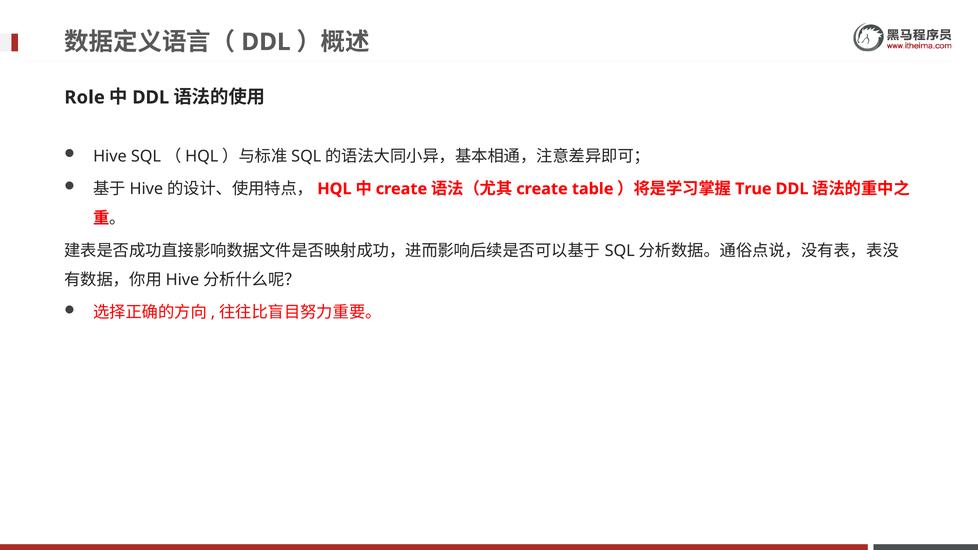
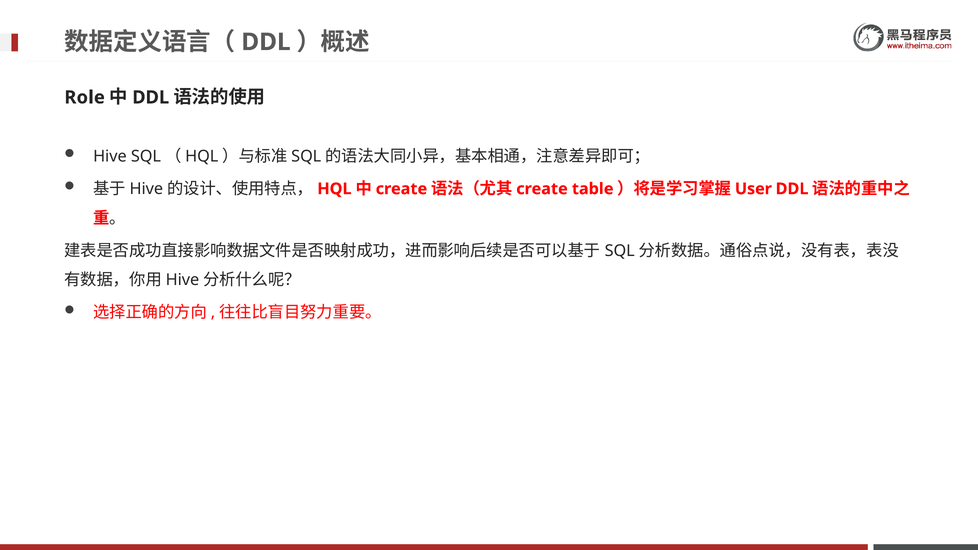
True: True -> User (753, 189)
